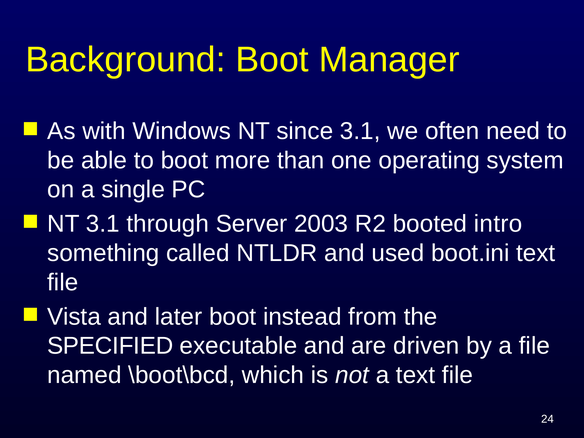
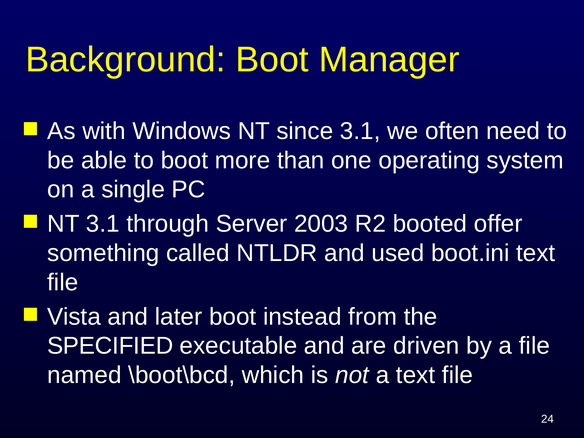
intro: intro -> offer (498, 224)
